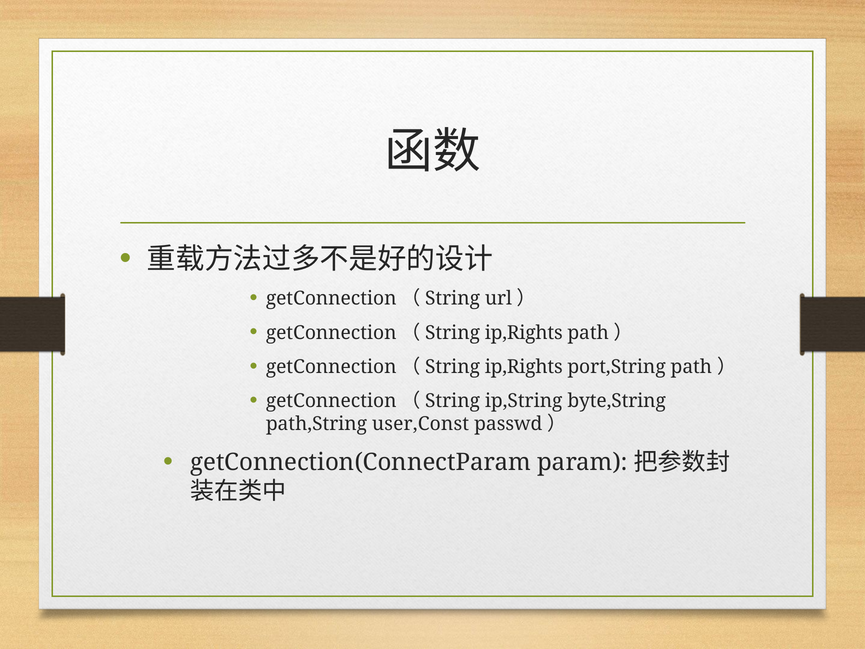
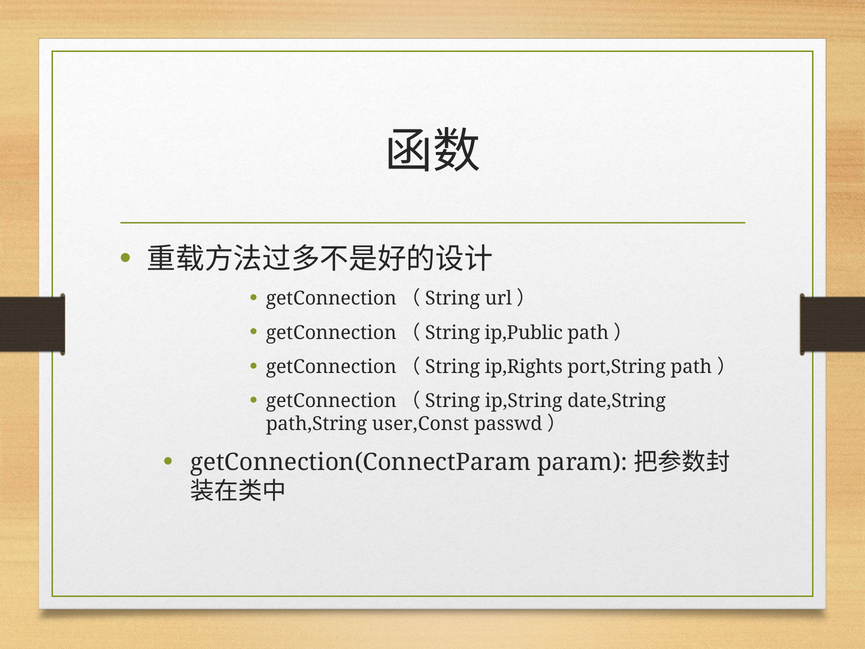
ip,Rights: ip,Rights -> ip,Public (524, 333)
byte,String: byte,String -> date,String (617, 401)
